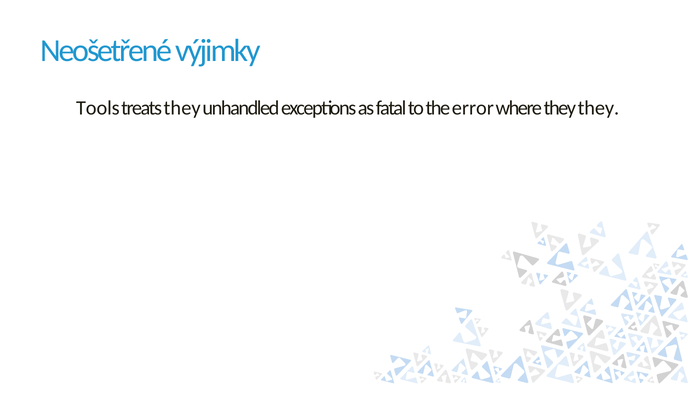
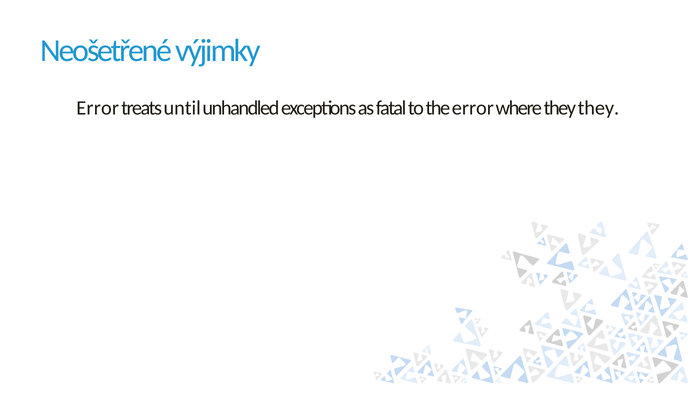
Tools: Tools -> Error (98, 108)
treats they: they -> until (182, 108)
